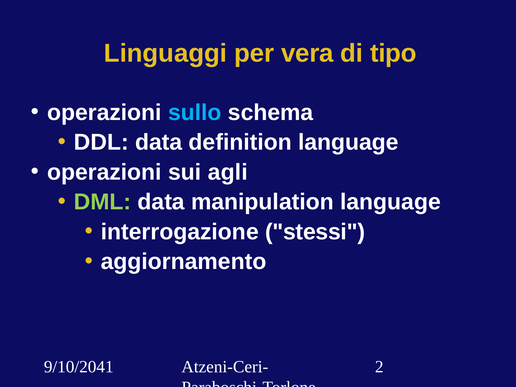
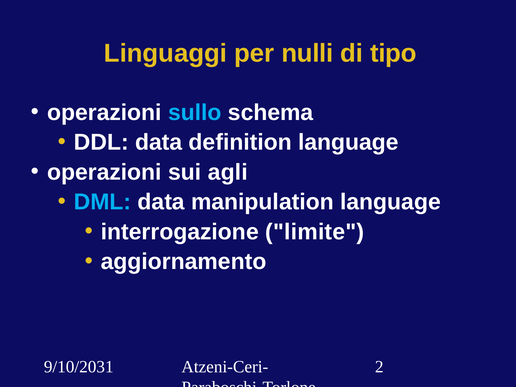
vera: vera -> nulli (307, 53)
DML colour: light green -> light blue (103, 202)
stessi: stessi -> limite (315, 232)
9/10/2041: 9/10/2041 -> 9/10/2031 (79, 367)
